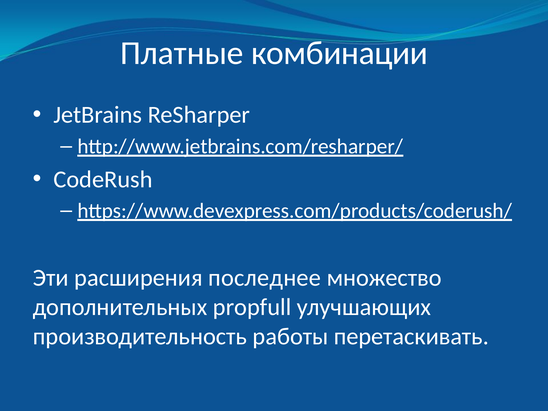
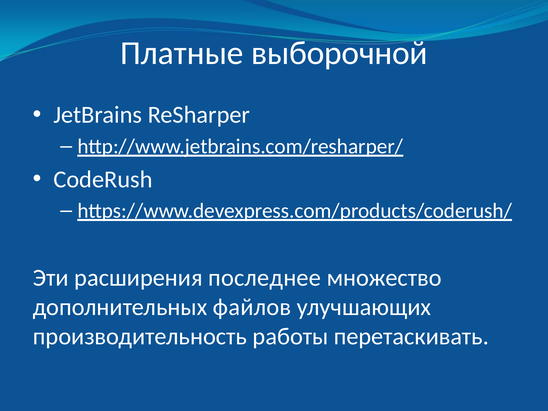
комбинации: комбинации -> выборочной (339, 53)
propfull: propfull -> файлов (252, 307)
